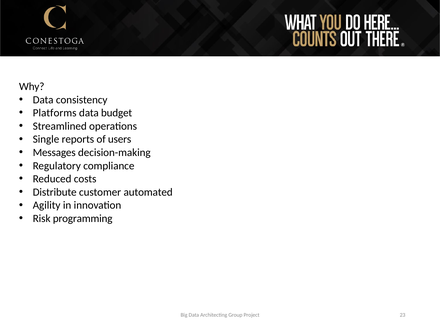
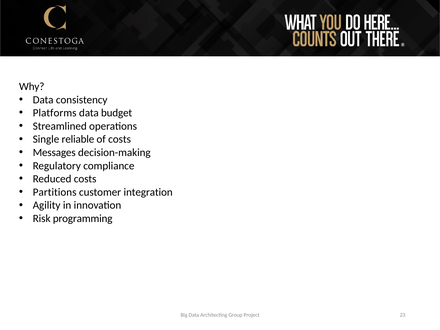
reports: reports -> reliable (78, 139)
of users: users -> costs (120, 139)
Distribute: Distribute -> Partitions (55, 192)
automated: automated -> integration (148, 192)
